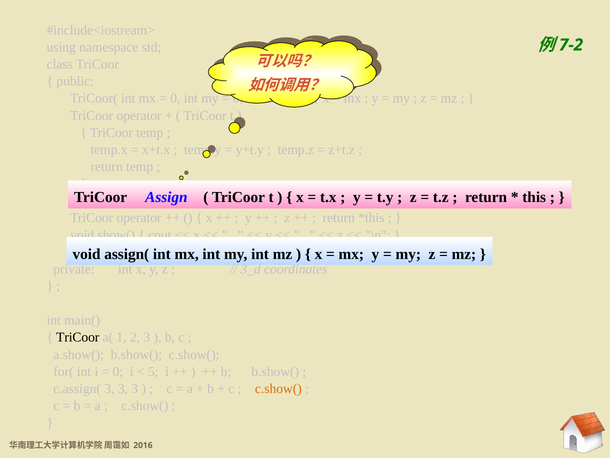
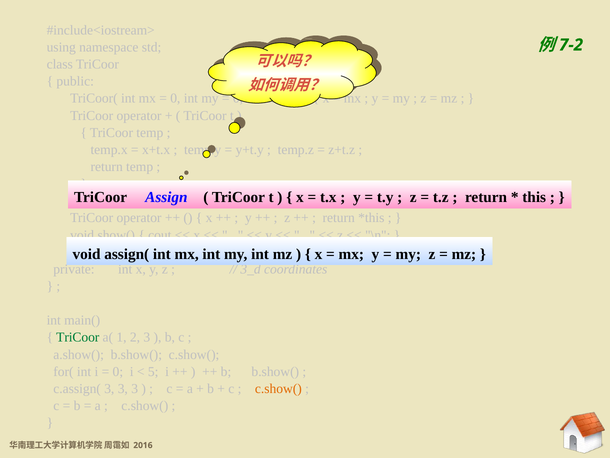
TriCoor colour: black -> green (78, 337)
